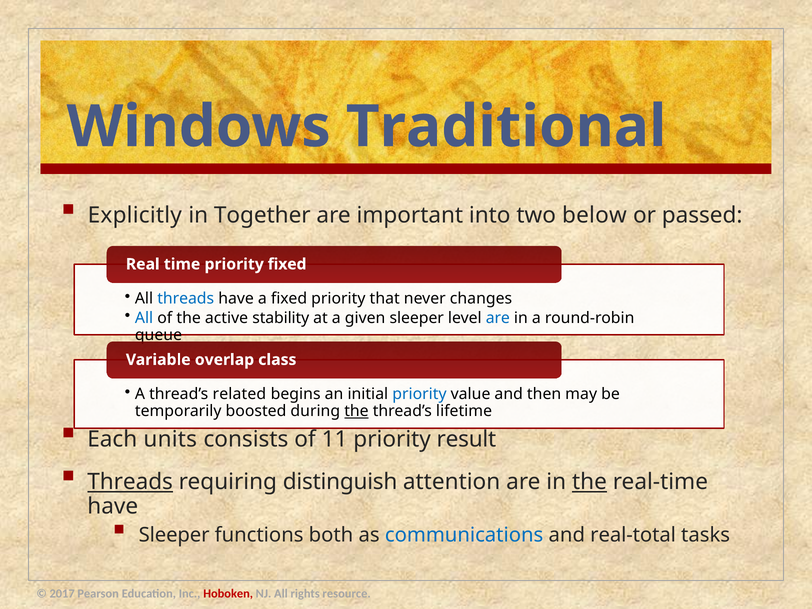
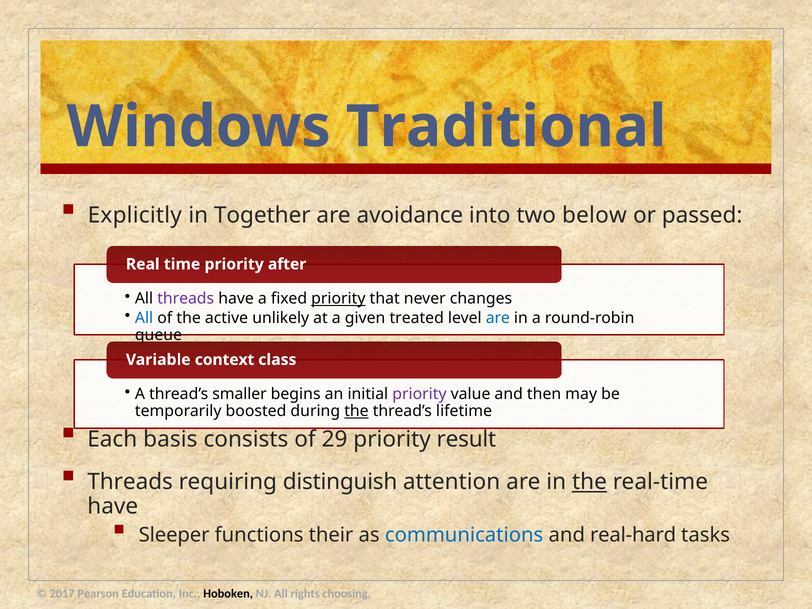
important: important -> avoidance (410, 215)
priority fixed: fixed -> after (287, 264)
threads colour: blue -> purple (186, 299)
priority underline: none -> present (338, 299)
stability: stability -> unlikely (281, 318)
sleeper: sleeper -> treated (417, 318)
overlap: overlap -> context (225, 360)
related: related -> smaller (240, 394)
priority colour: blue -> purple (419, 394)
units: units -> basis (170, 439)
11: 11 -> 29 (335, 439)
Threads underline: present -> none (130, 482)
both: both -> their (331, 535)
real-total: real-total -> real-hard (633, 535)
Hoboken colour: red -> black (228, 594)
resource: resource -> choosing (347, 594)
